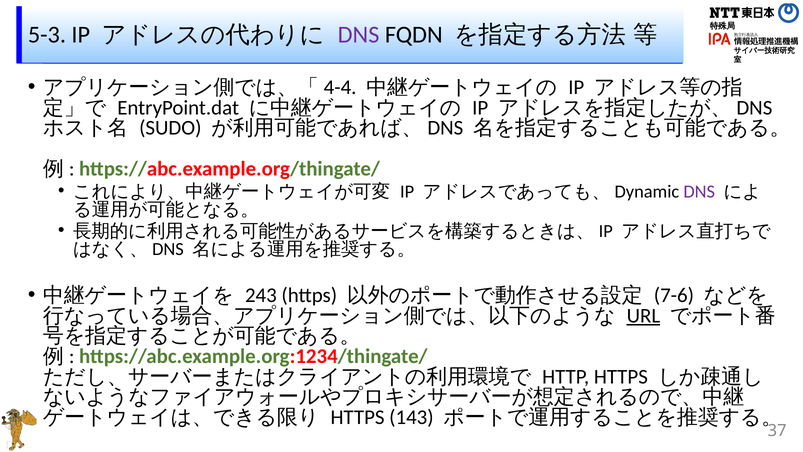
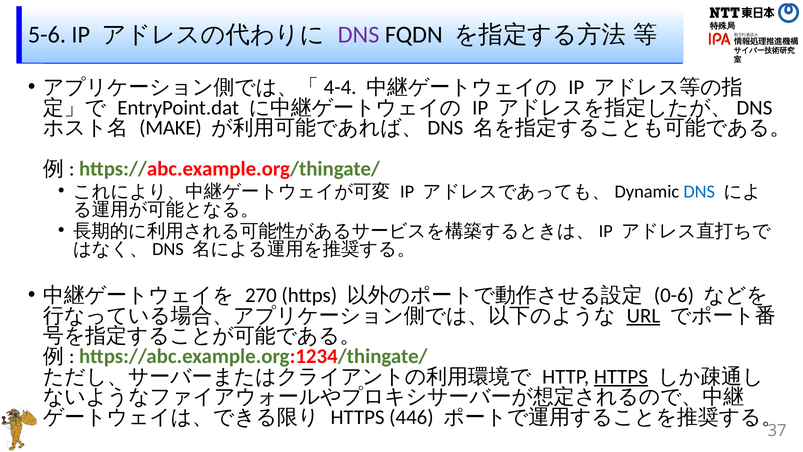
5-3: 5-3 -> 5-6 (47, 34)
SUDO: SUDO -> MAKE (170, 128)
DNS colour: purple -> blue (699, 191)
243: 243 -> 270 (261, 295)
7-6: 7-6 -> 0-6 (674, 295)
HTTPS underline: none -> present (621, 376)
143: 143 -> 446 (411, 417)
